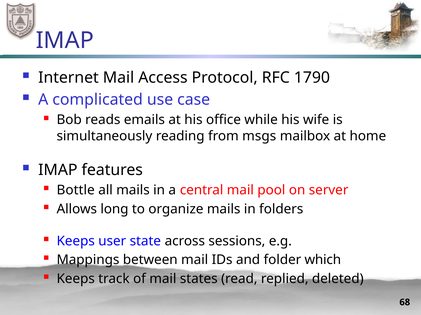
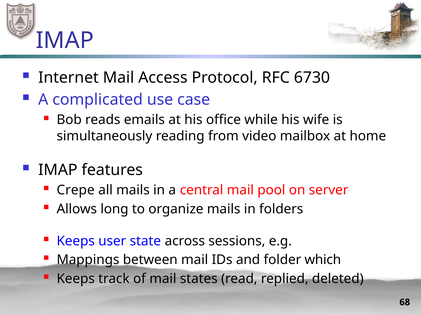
1790: 1790 -> 6730 (312, 78)
msgs: msgs -> video (259, 136)
Bottle: Bottle -> Crepe (76, 191)
